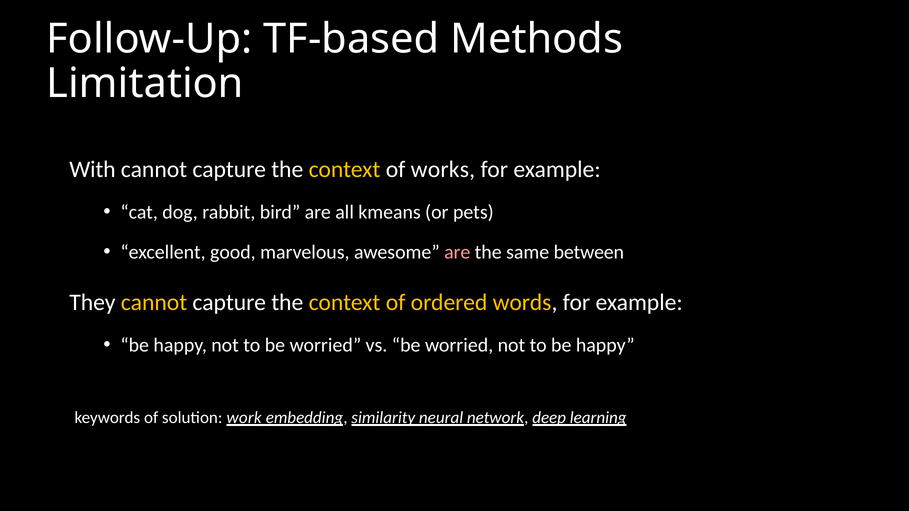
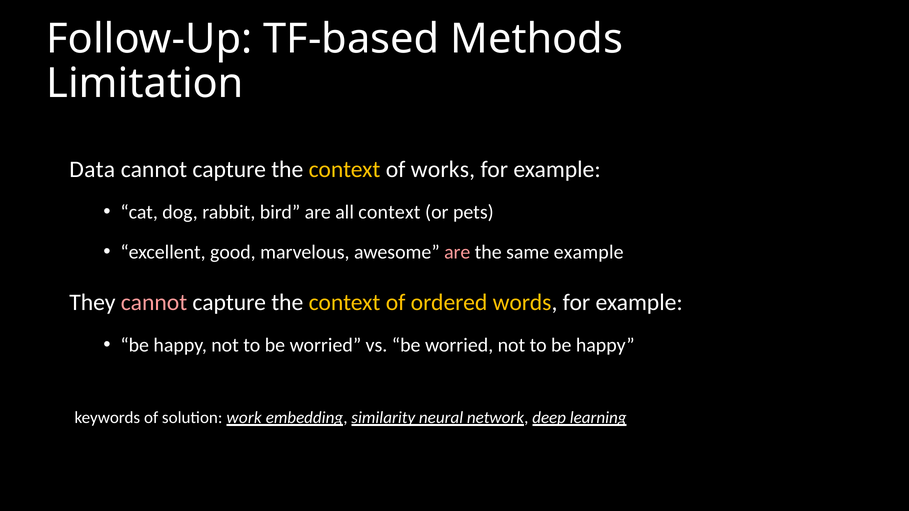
With: With -> Data (92, 170)
all kmeans: kmeans -> context (389, 212)
same between: between -> example (589, 253)
cannot colour: yellow -> pink (154, 303)
